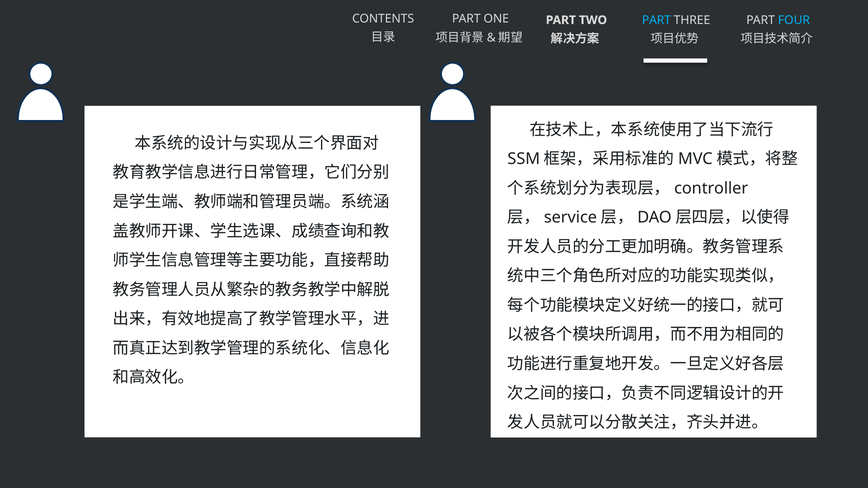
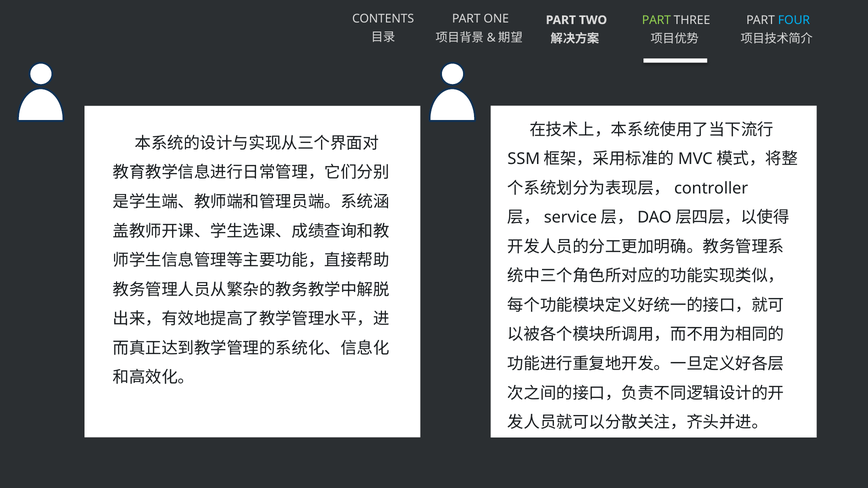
PART colour: light blue -> light green (656, 20)
